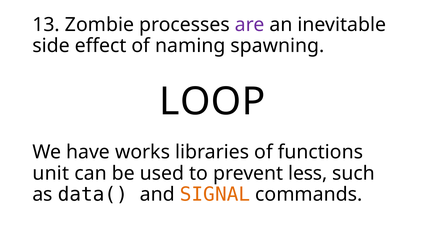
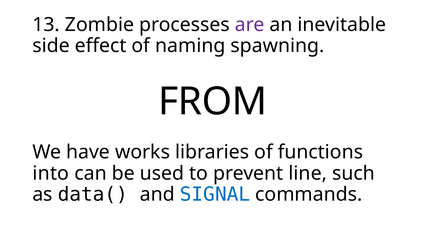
LOOP: LOOP -> FROM (213, 102)
unit: unit -> into (51, 173)
less: less -> line (308, 173)
SIGNAL colour: orange -> blue (215, 194)
